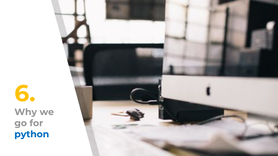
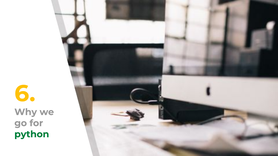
python colour: blue -> green (32, 135)
